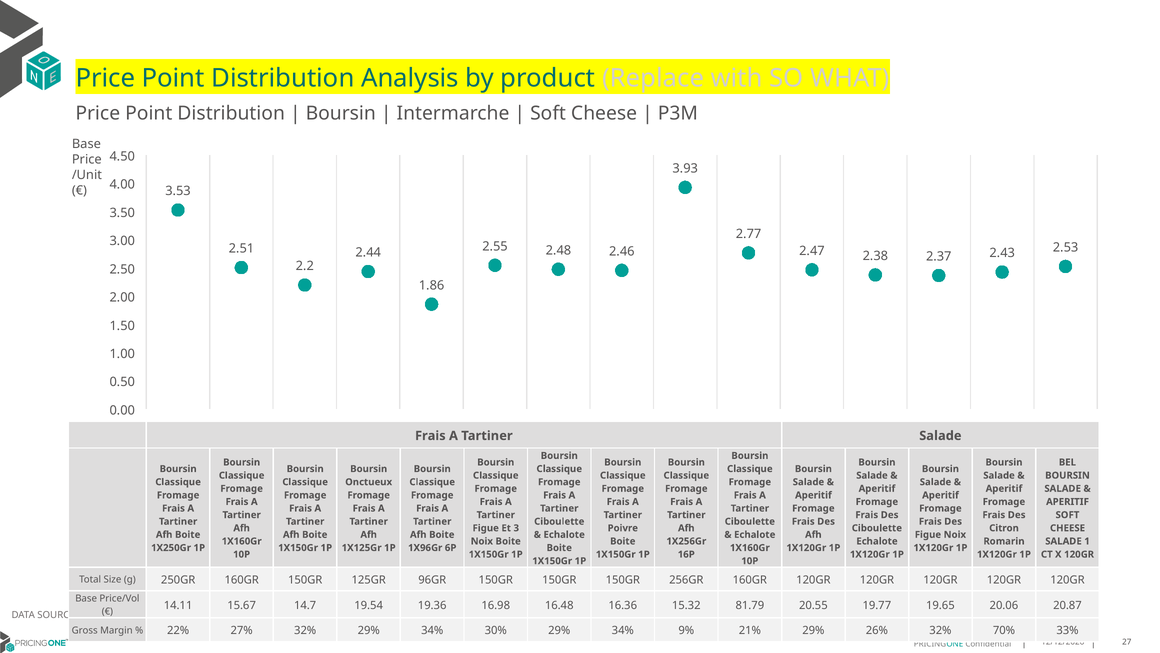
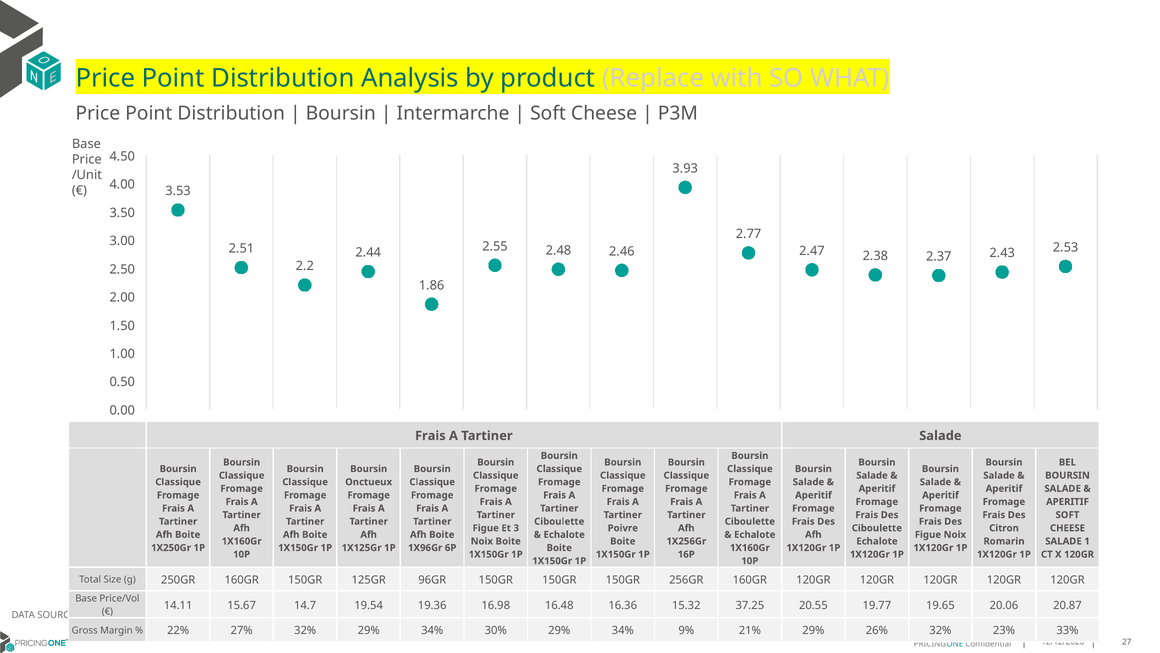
81.79: 81.79 -> 37.25 (750, 605)
70%: 70% -> 23% (1004, 630)
